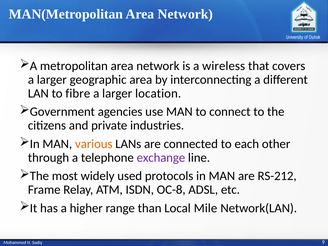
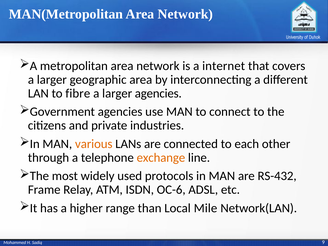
wireless: wireless -> internet (224, 66)
larger location: location -> agencies (158, 93)
exchange colour: purple -> orange (161, 158)
RS-212: RS-212 -> RS-432 (277, 176)
OC-8: OC-8 -> OC-6 (171, 190)
